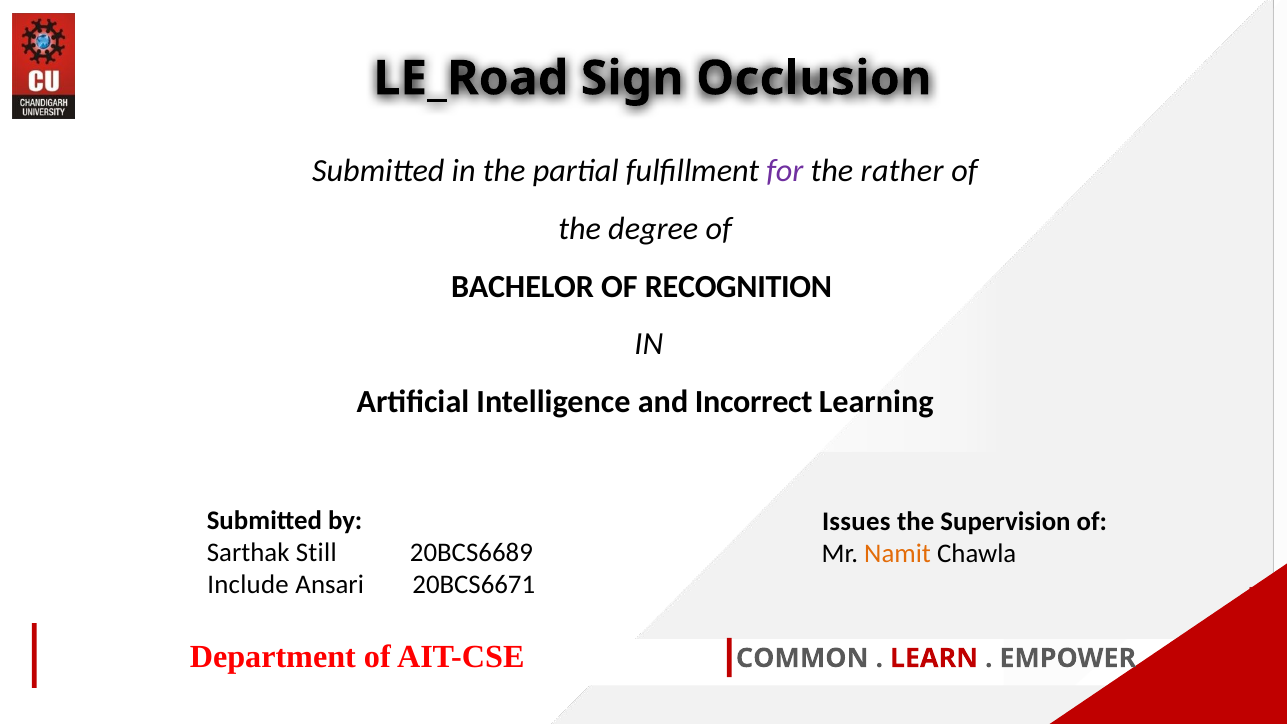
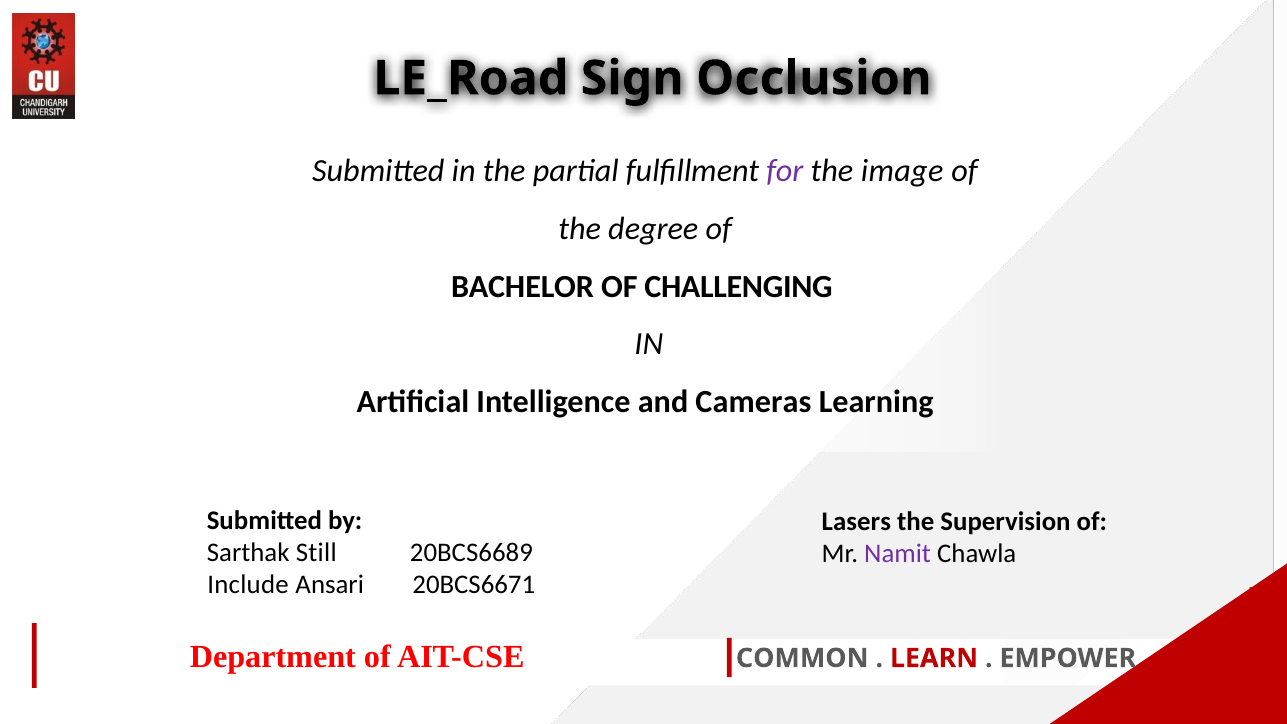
rather: rather -> image (902, 171)
RECOGNITION: RECOGNITION -> CHALLENGING (738, 286)
Incorrect: Incorrect -> Cameras (753, 402)
Issues: Issues -> Lasers (856, 522)
Namit colour: orange -> purple (898, 554)
